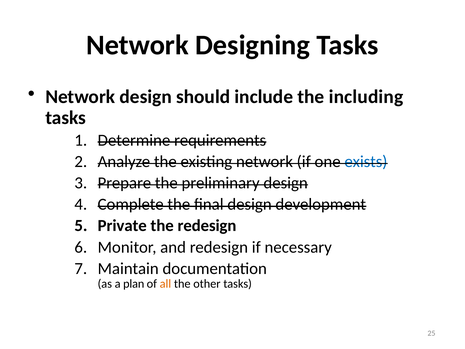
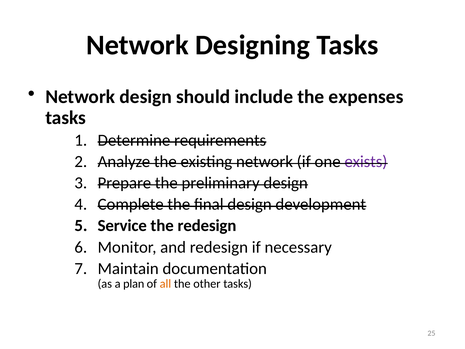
including: including -> expenses (366, 97)
exists colour: blue -> purple (366, 161)
Private: Private -> Service (122, 226)
